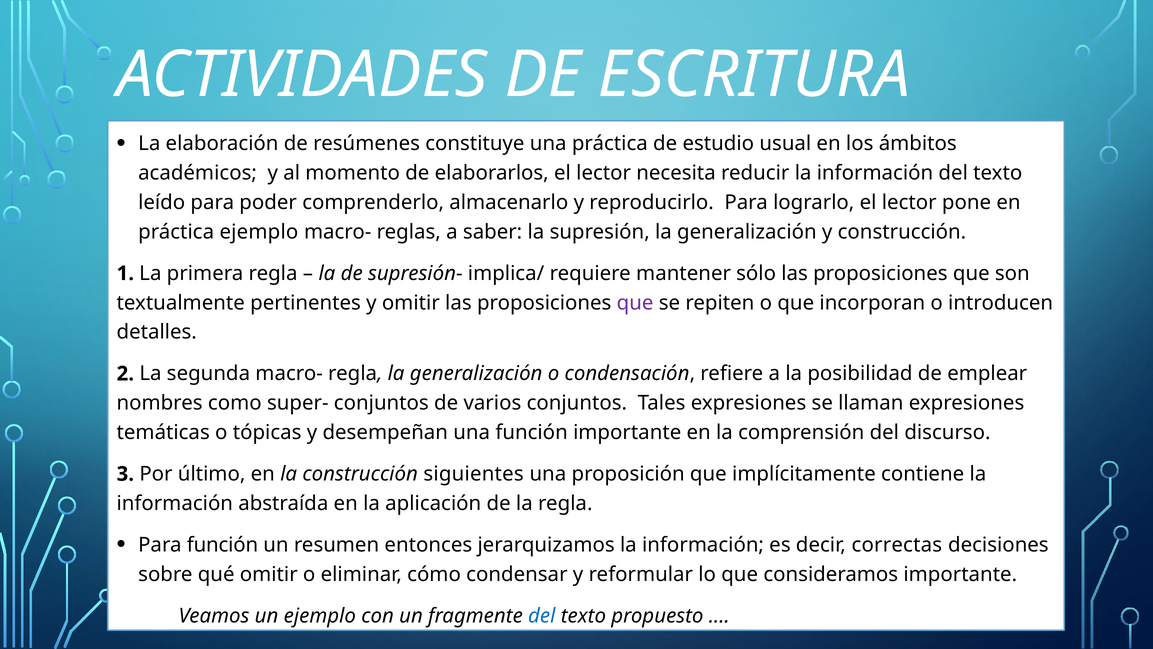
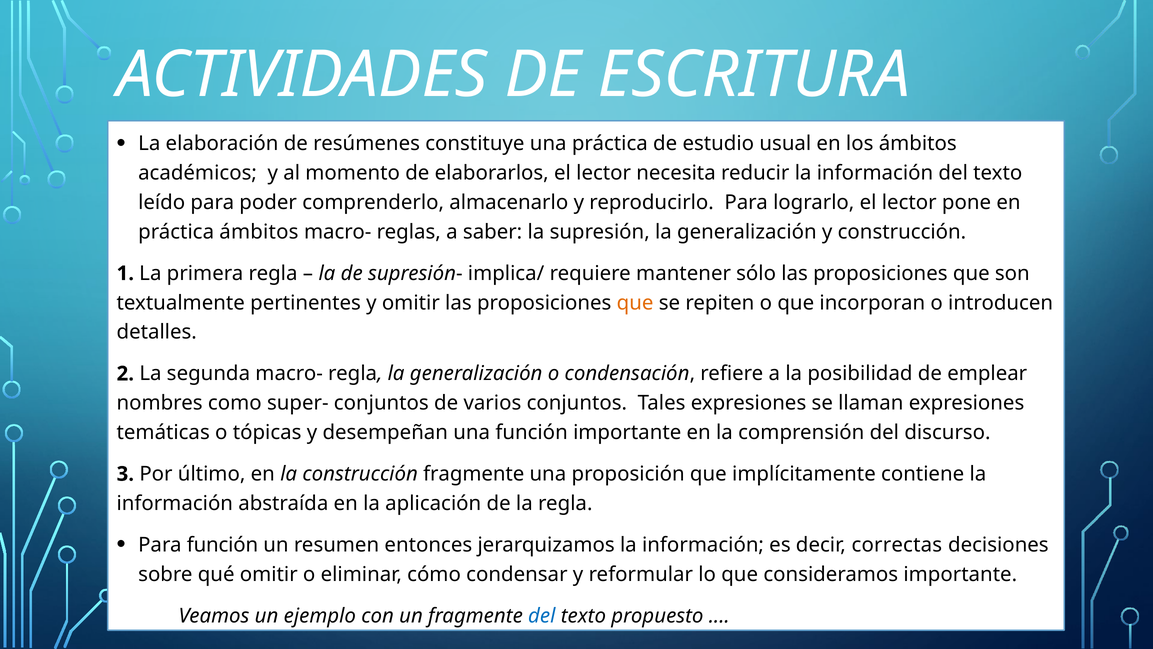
práctica ejemplo: ejemplo -> ámbitos (259, 232)
que colour: purple -> orange (635, 303)
construcción siguientes: siguientes -> fragmente (474, 474)
